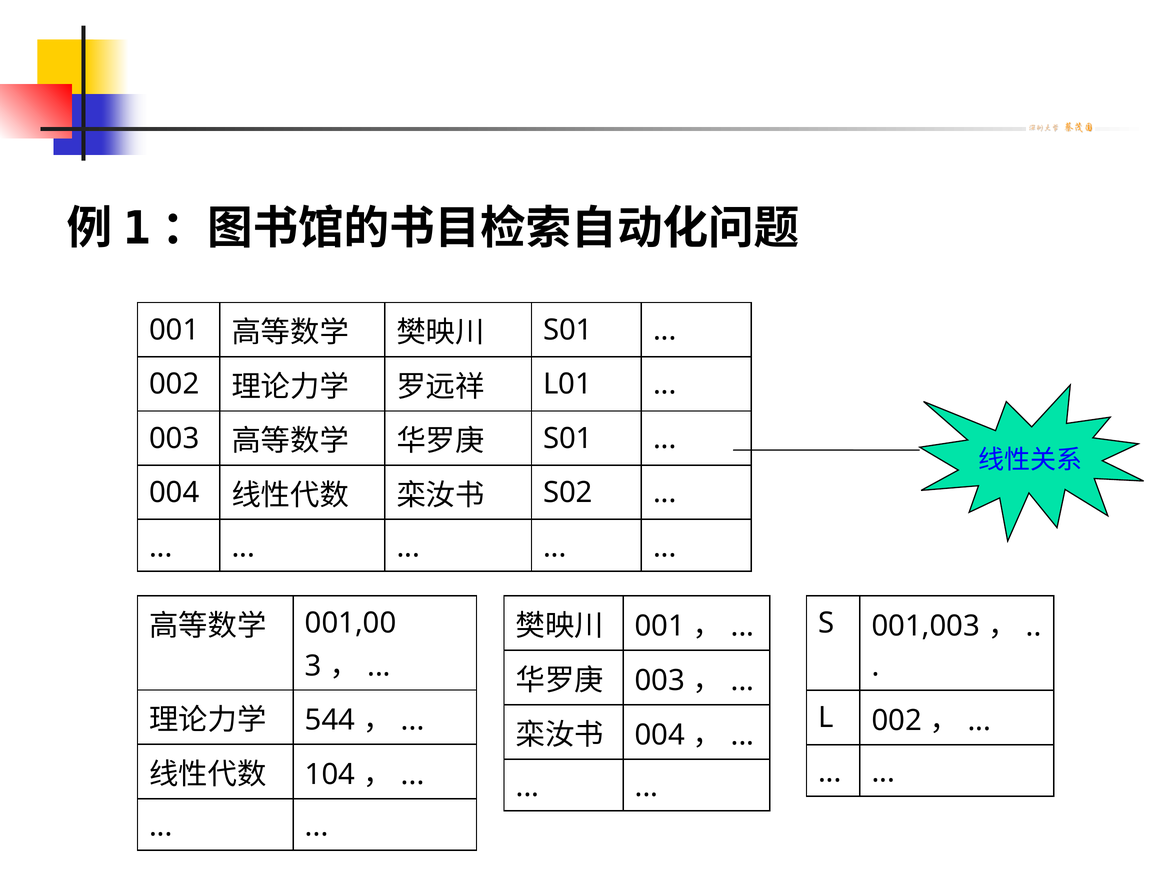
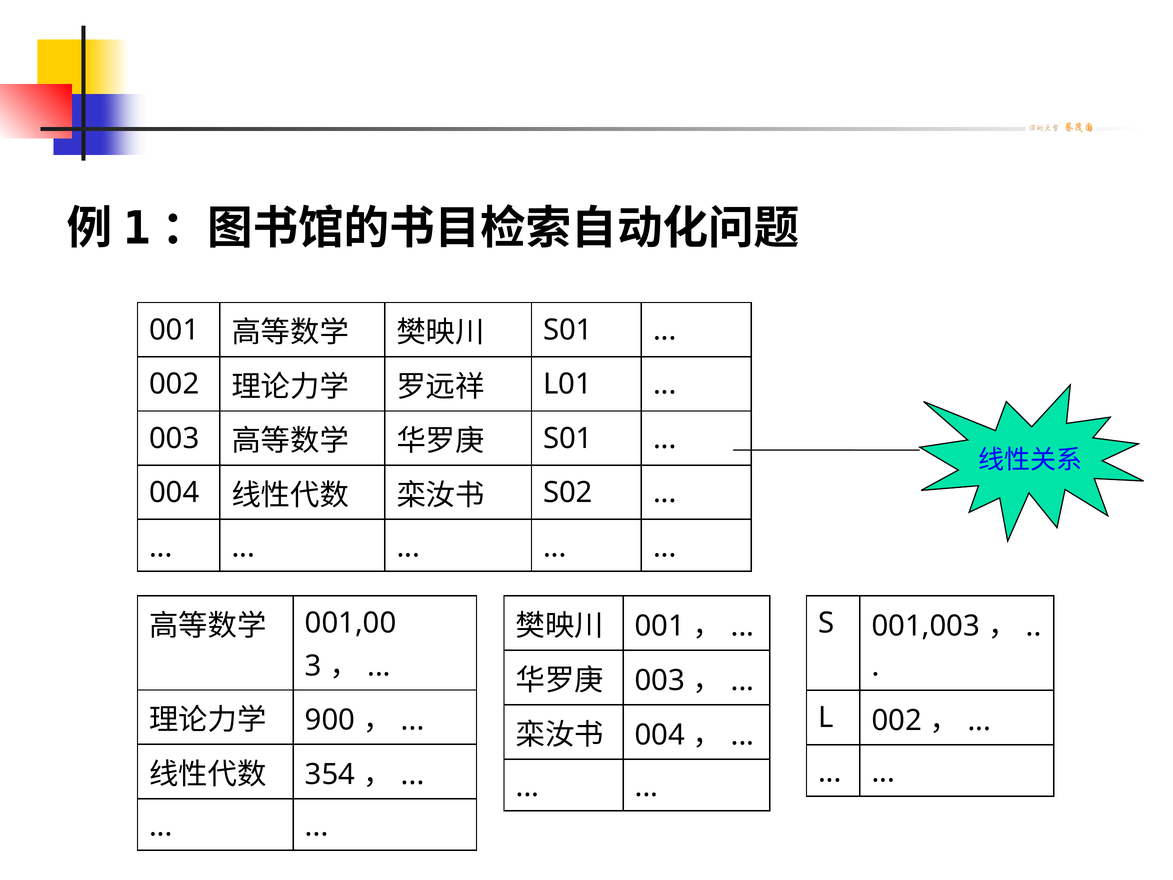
544: 544 -> 900 (330, 720)
104: 104 -> 354 (330, 774)
